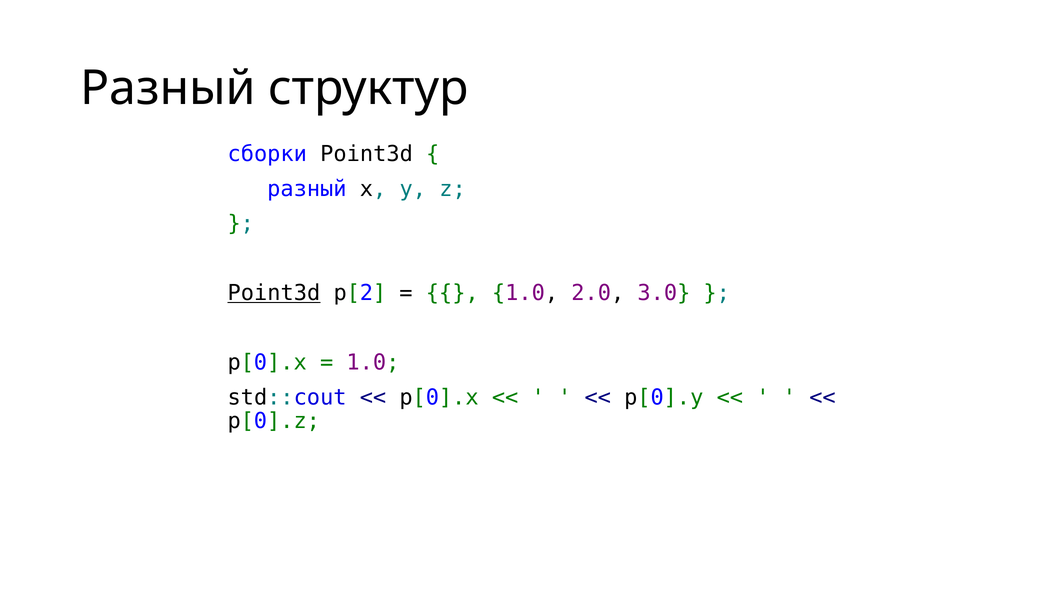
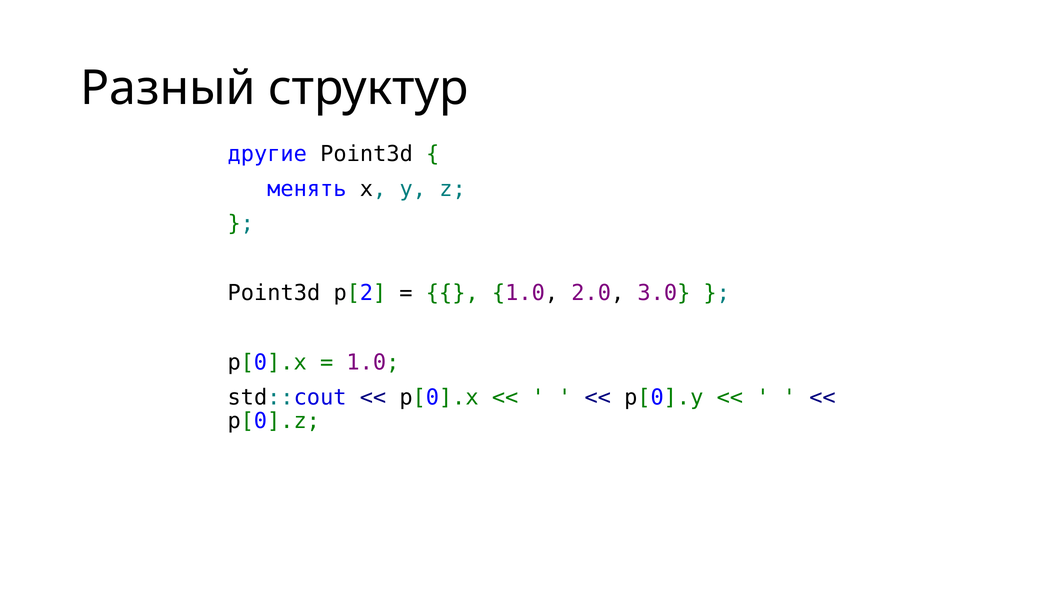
сборки: сборки -> другие (267, 154)
разный: разный -> менять (307, 189)
Point3d underline: present -> none (274, 293)
